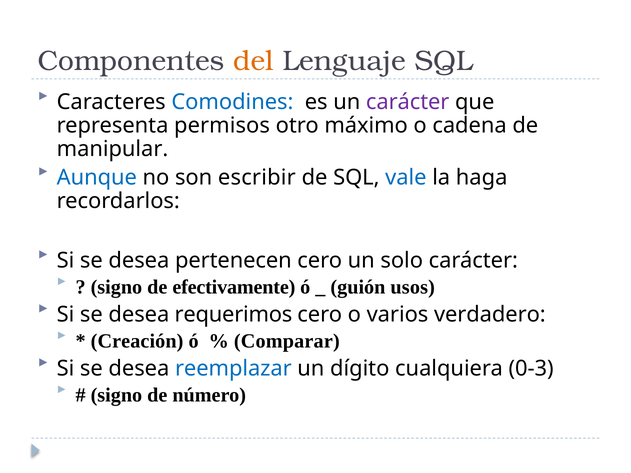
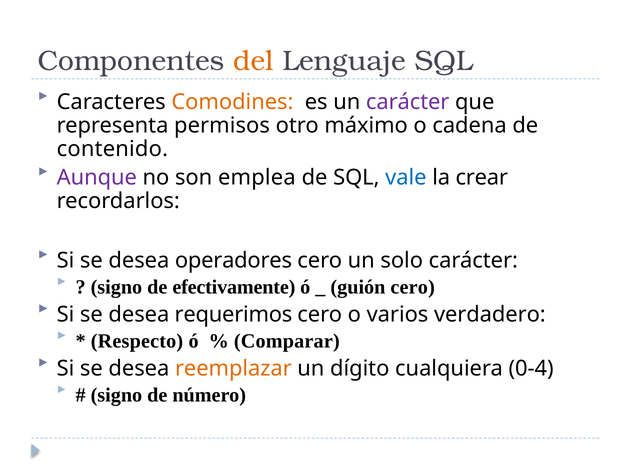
Comodines colour: blue -> orange (232, 102)
manipular: manipular -> contenido (112, 149)
Aunque colour: blue -> purple (97, 178)
escribir: escribir -> emplea (257, 178)
haga: haga -> crear (482, 178)
pertenecen: pertenecen -> operadores (233, 261)
guión usos: usos -> cero (413, 287)
Creación: Creación -> Respecto (137, 341)
reemplazar colour: blue -> orange (233, 369)
0-3: 0-3 -> 0-4 (531, 369)
